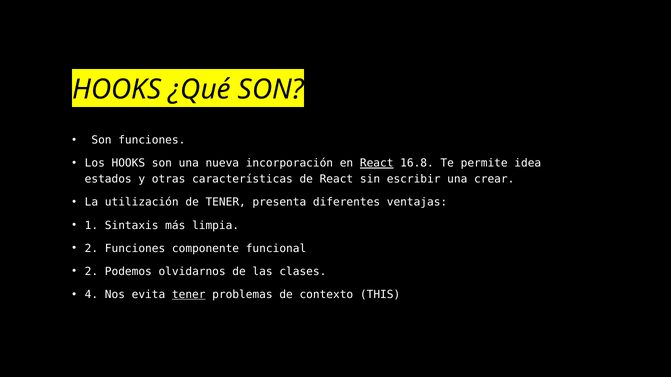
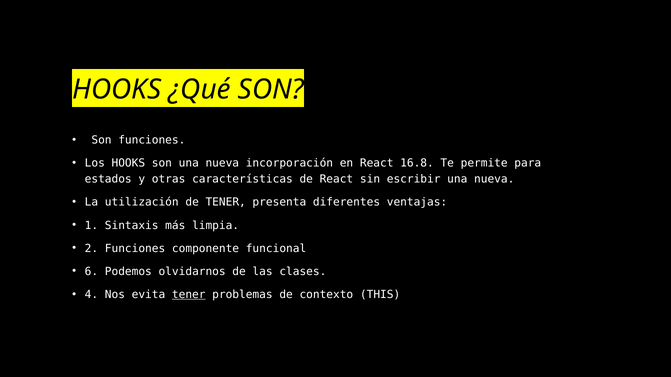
React underline: present -> none (377, 163)
idea: idea -> para (528, 163)
escribir una crear: crear -> nueva (494, 179)
2: 2 -> 6 (91, 272)
